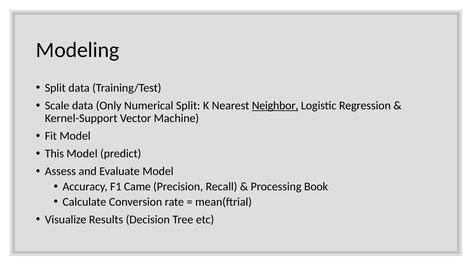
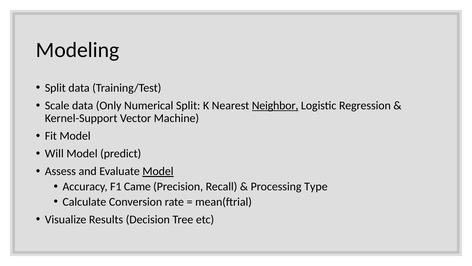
This: This -> Will (54, 153)
Model underline: none -> present (158, 171)
Book: Book -> Type (316, 186)
